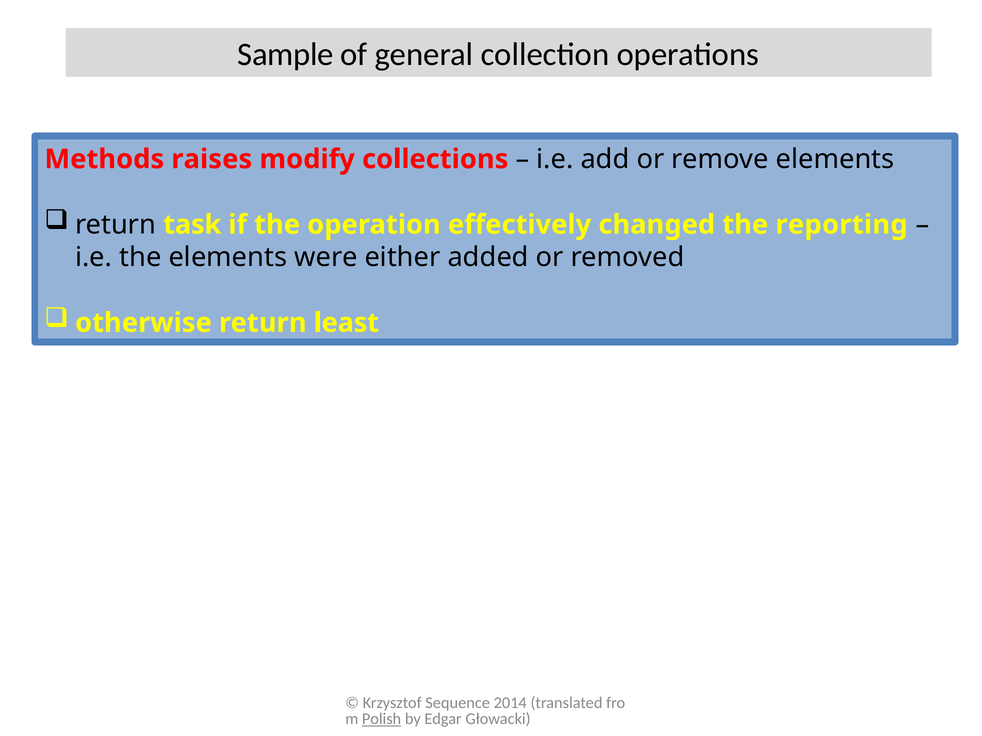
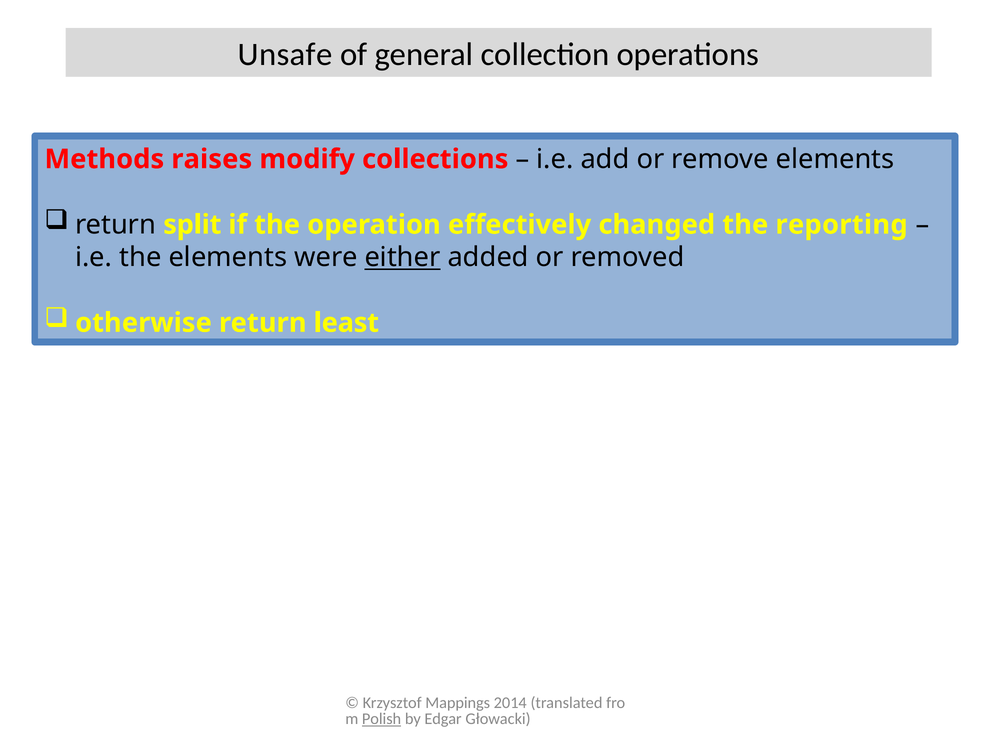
Sample: Sample -> Unsafe (285, 55)
task: task -> split (192, 225)
either underline: none -> present (403, 258)
Sequence: Sequence -> Mappings (458, 703)
